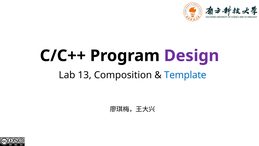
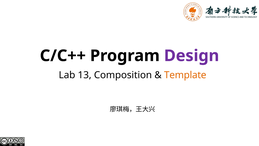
Template colour: blue -> orange (185, 75)
